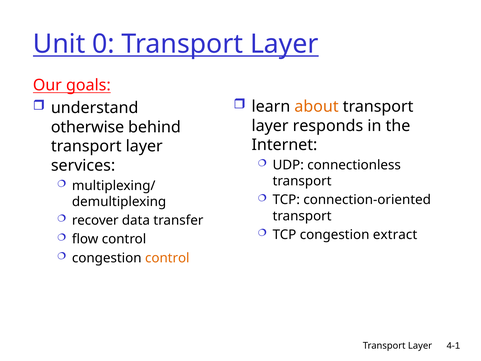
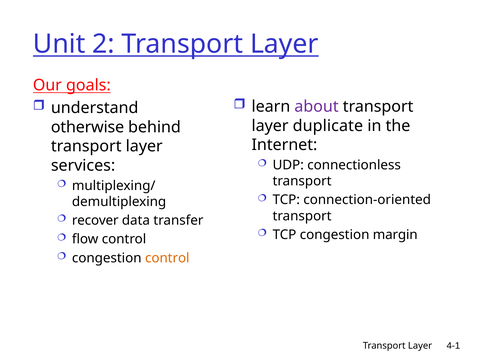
0: 0 -> 2 (103, 44)
about colour: orange -> purple (317, 106)
responds: responds -> duplicate (328, 126)
extract: extract -> margin (395, 234)
